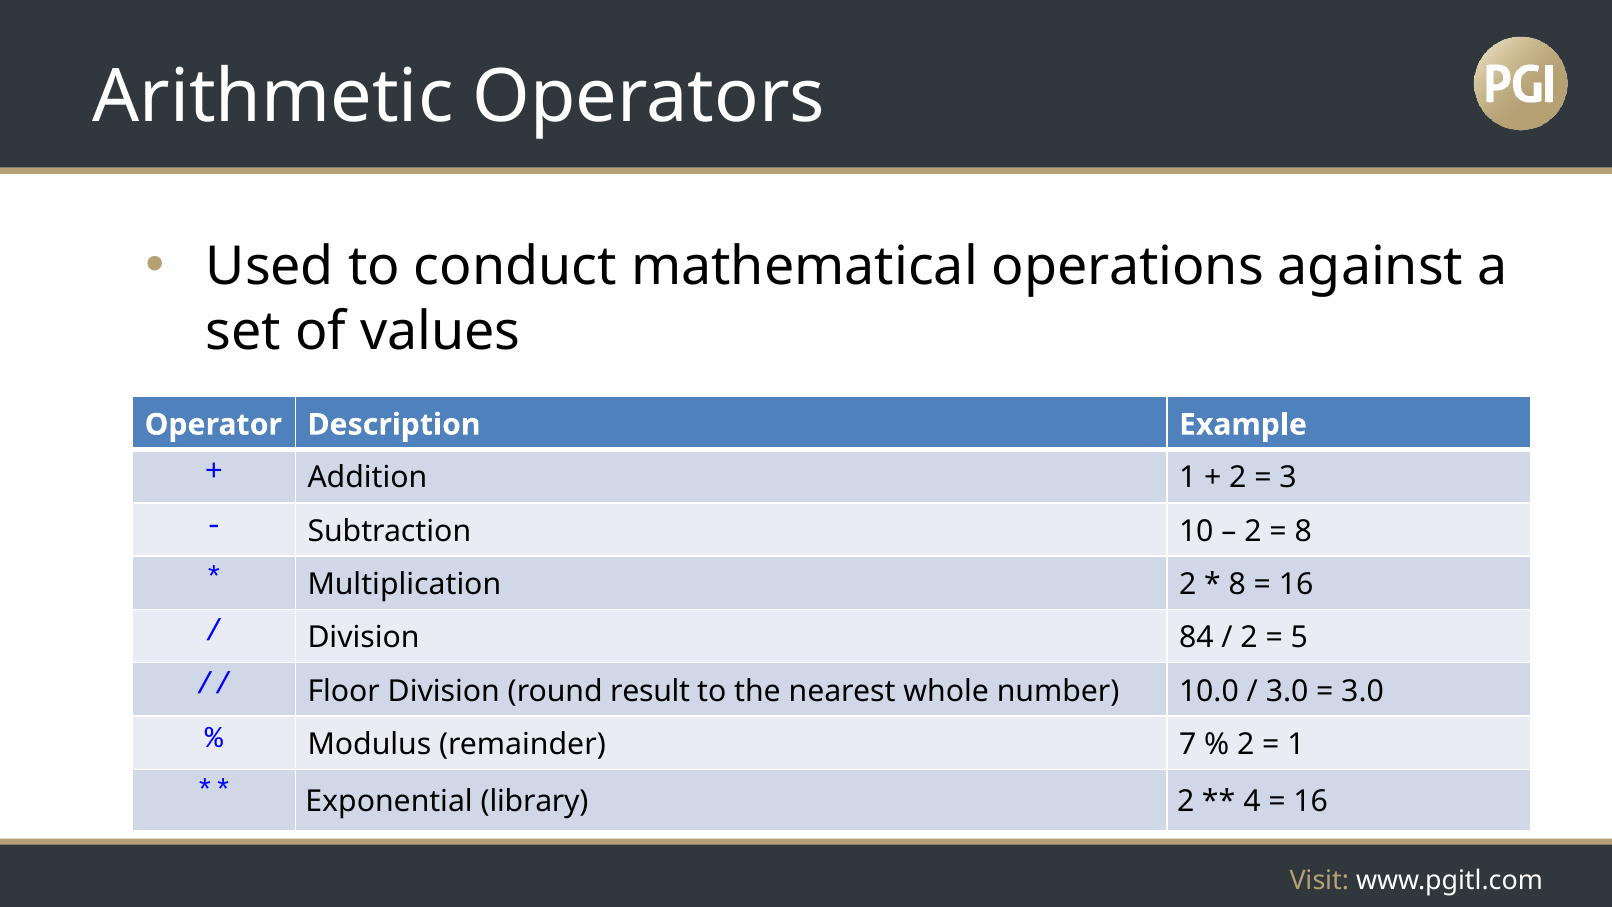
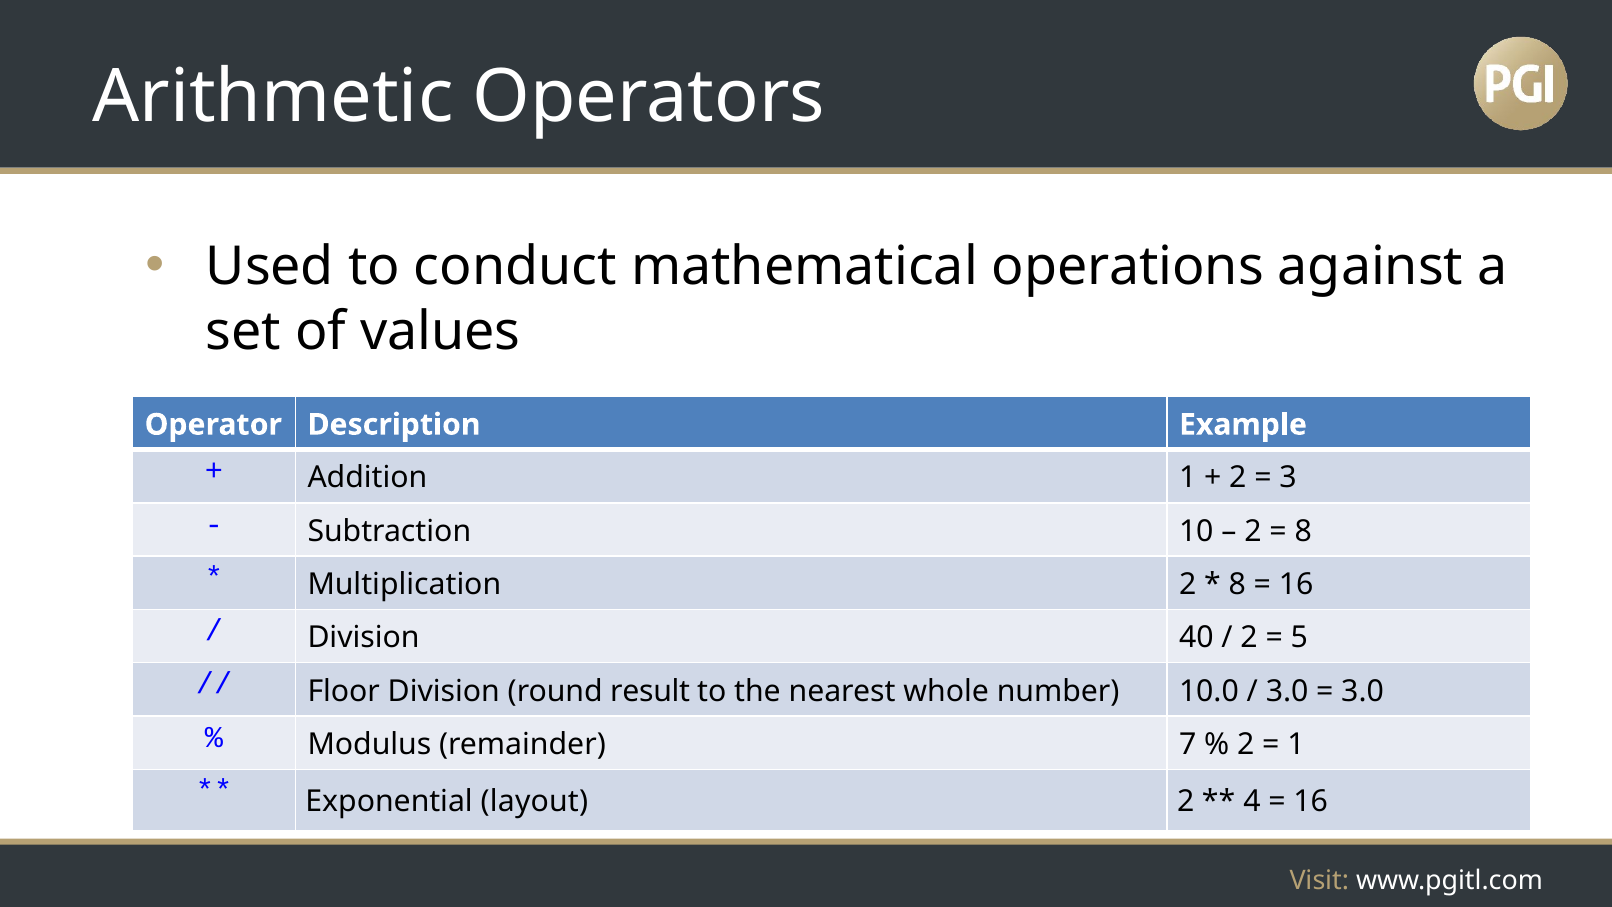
84: 84 -> 40 (1196, 638)
library: library -> layout (534, 801)
